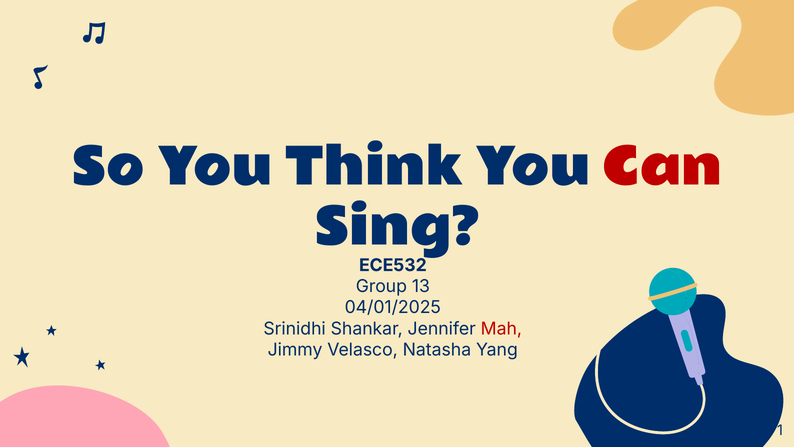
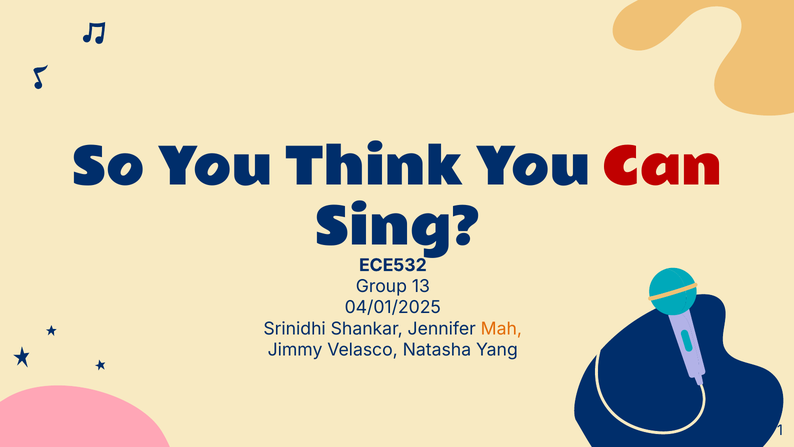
Mah colour: red -> orange (501, 329)
